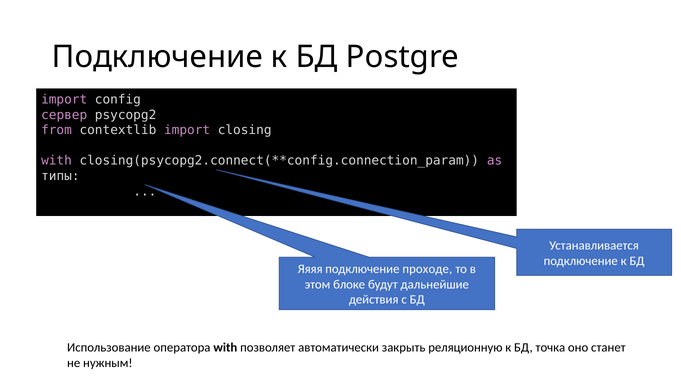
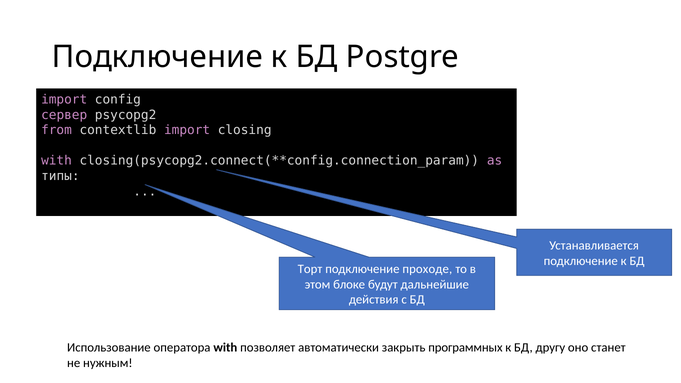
Яяяя: Яяяя -> Торт (310, 269)
реляционную: реляционную -> программных (465, 348)
точка: точка -> другу (550, 348)
